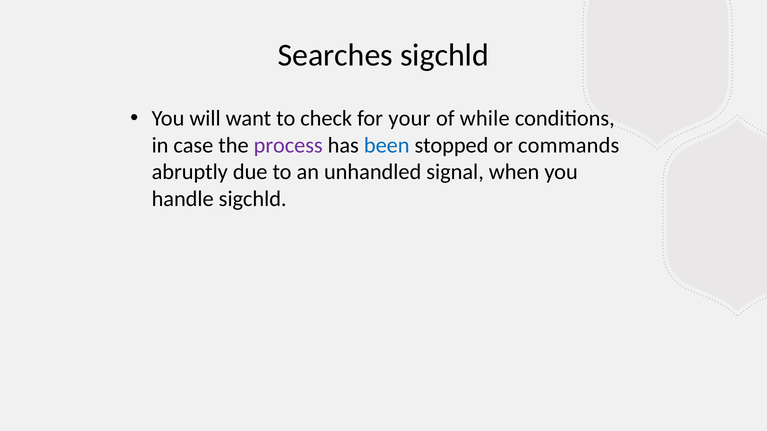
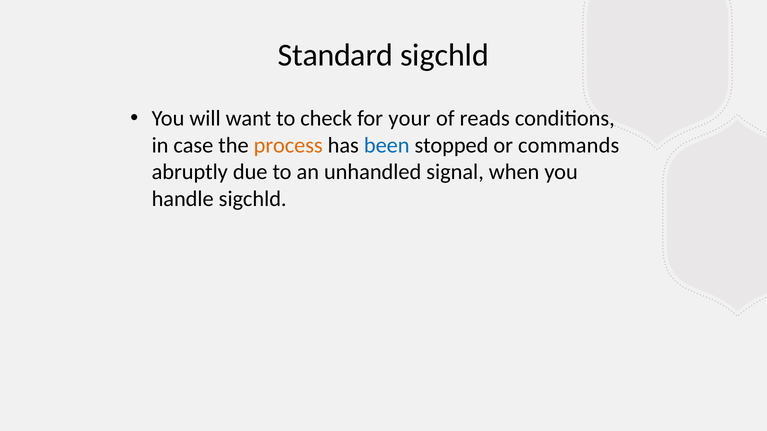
Searches: Searches -> Standard (335, 55)
while: while -> reads (485, 118)
process colour: purple -> orange (288, 145)
